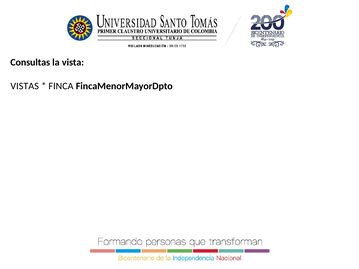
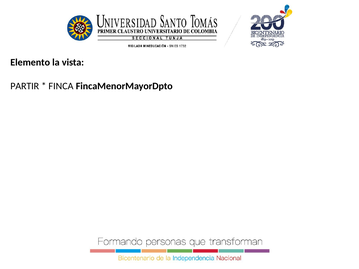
Consultas: Consultas -> Elemento (30, 62)
VISTAS: VISTAS -> PARTIR (25, 86)
